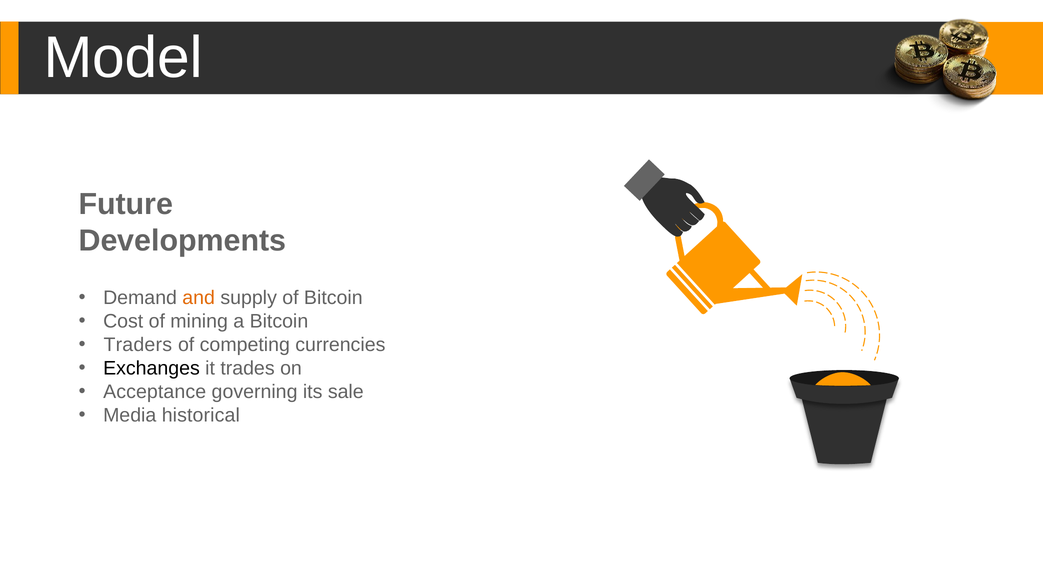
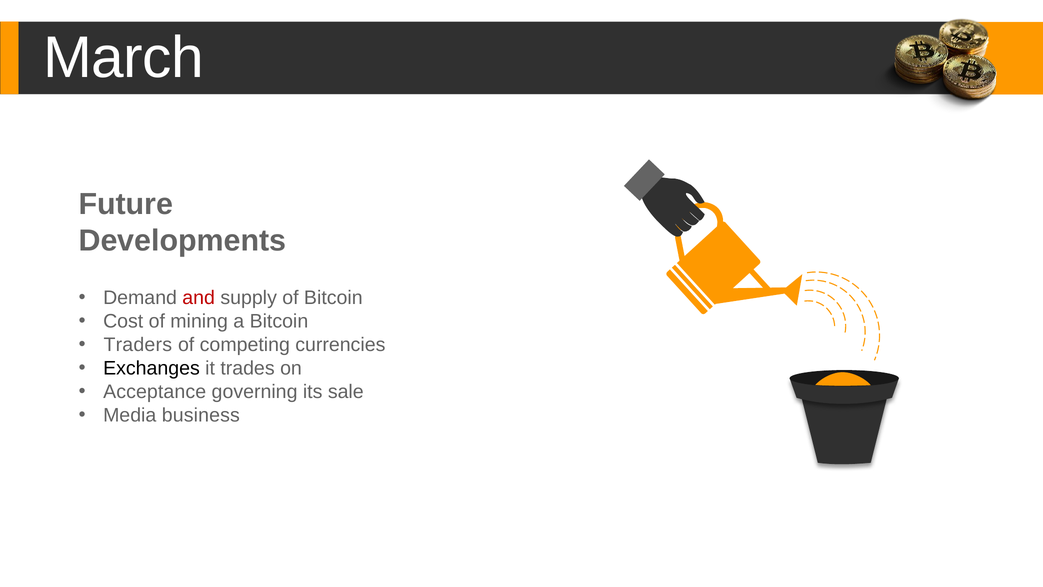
Model: Model -> March (123, 58)
and colour: orange -> red (199, 298)
historical: historical -> business (201, 415)
